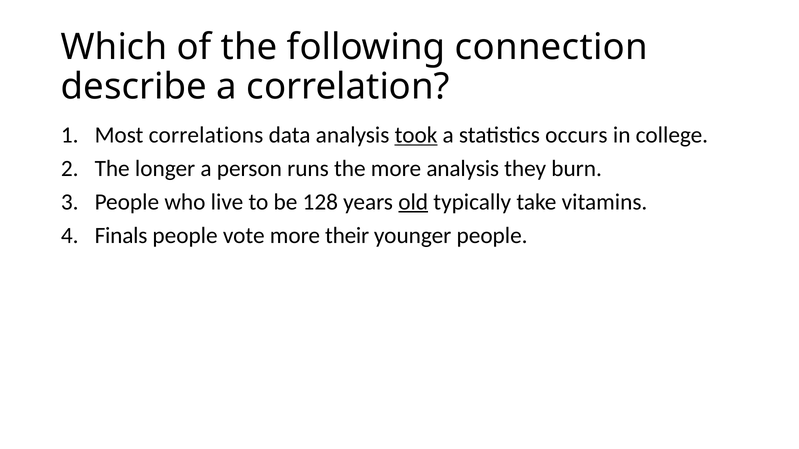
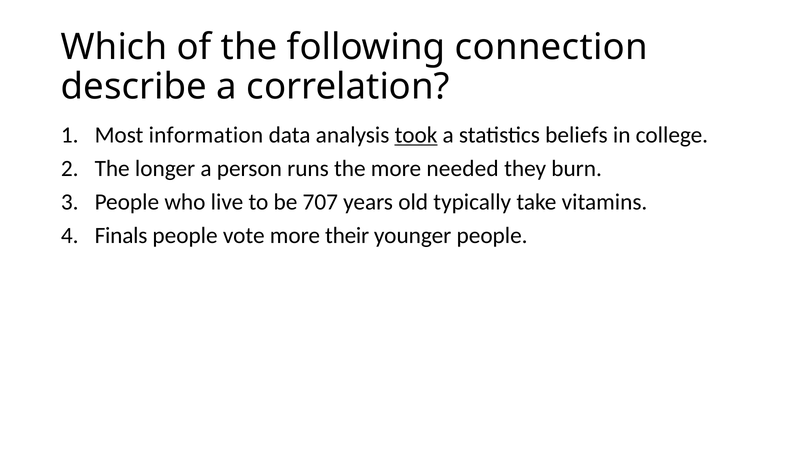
correlations: correlations -> information (206, 135)
occurs: occurs -> beliefs (576, 135)
more analysis: analysis -> needed (463, 169)
128: 128 -> 707 (320, 202)
old underline: present -> none (413, 202)
